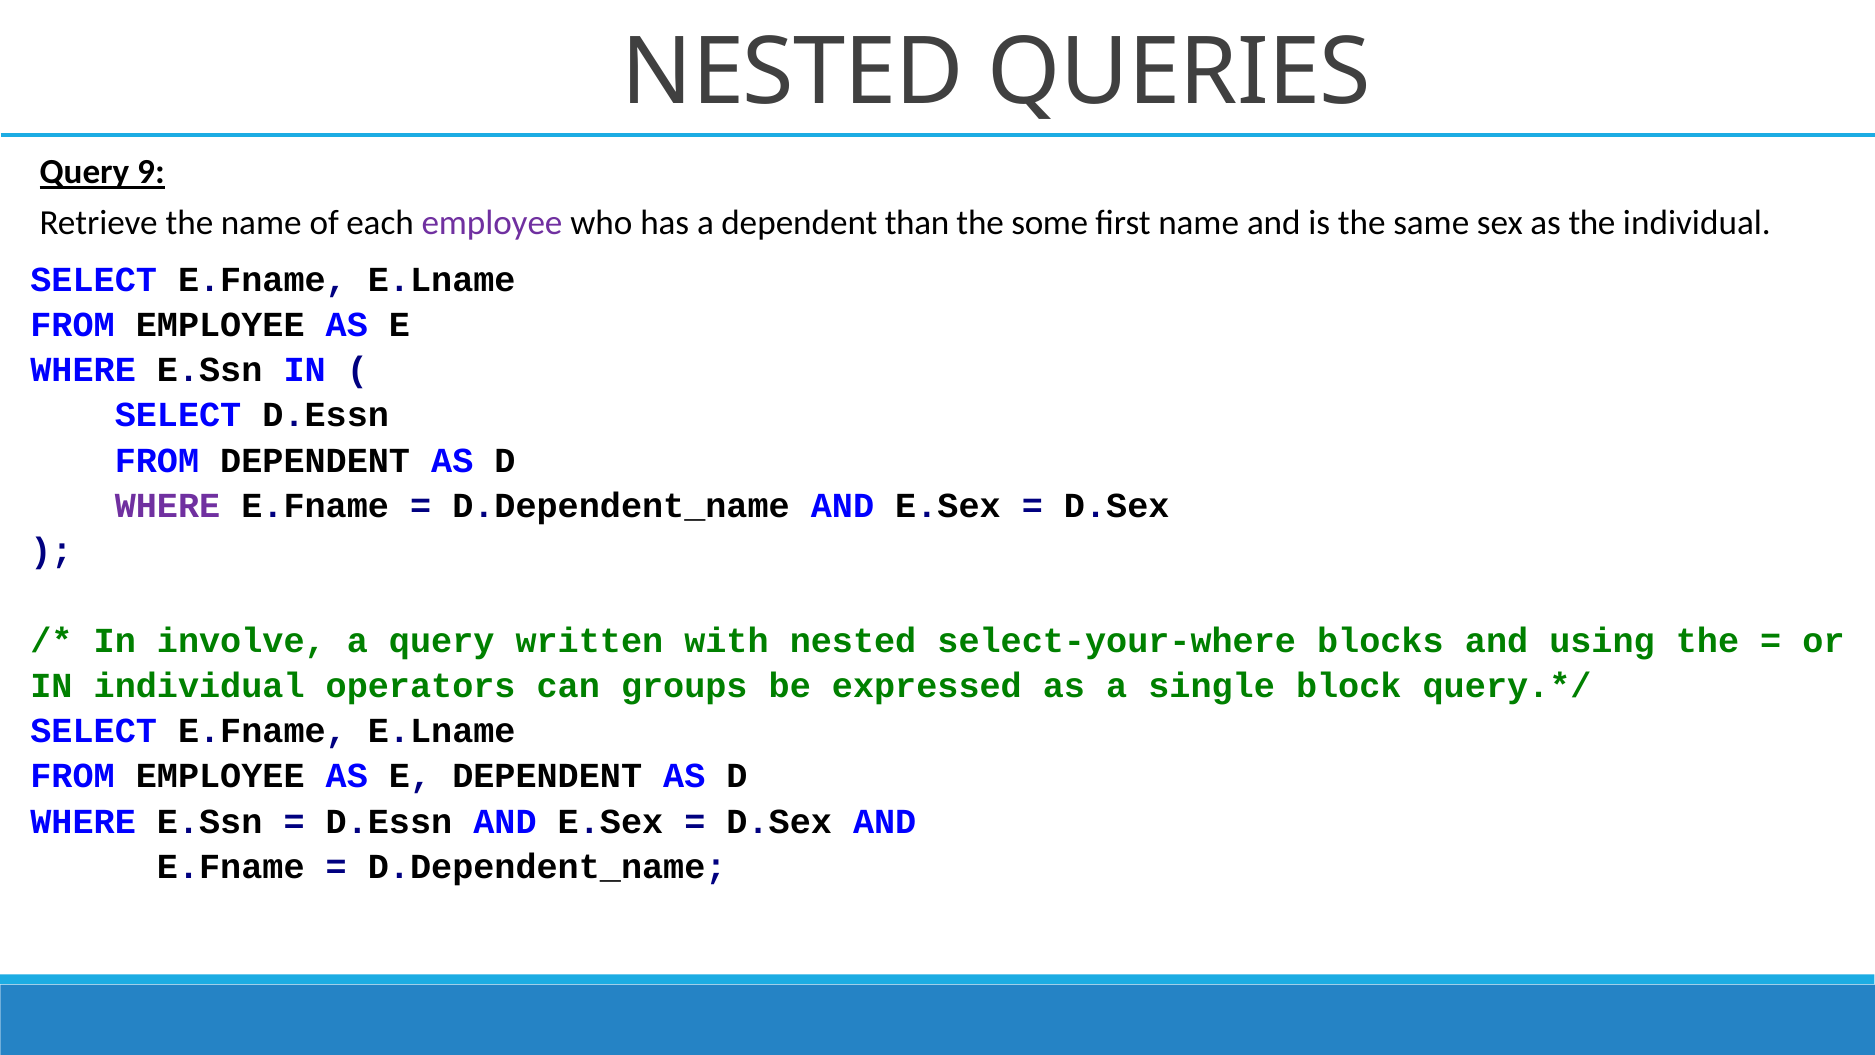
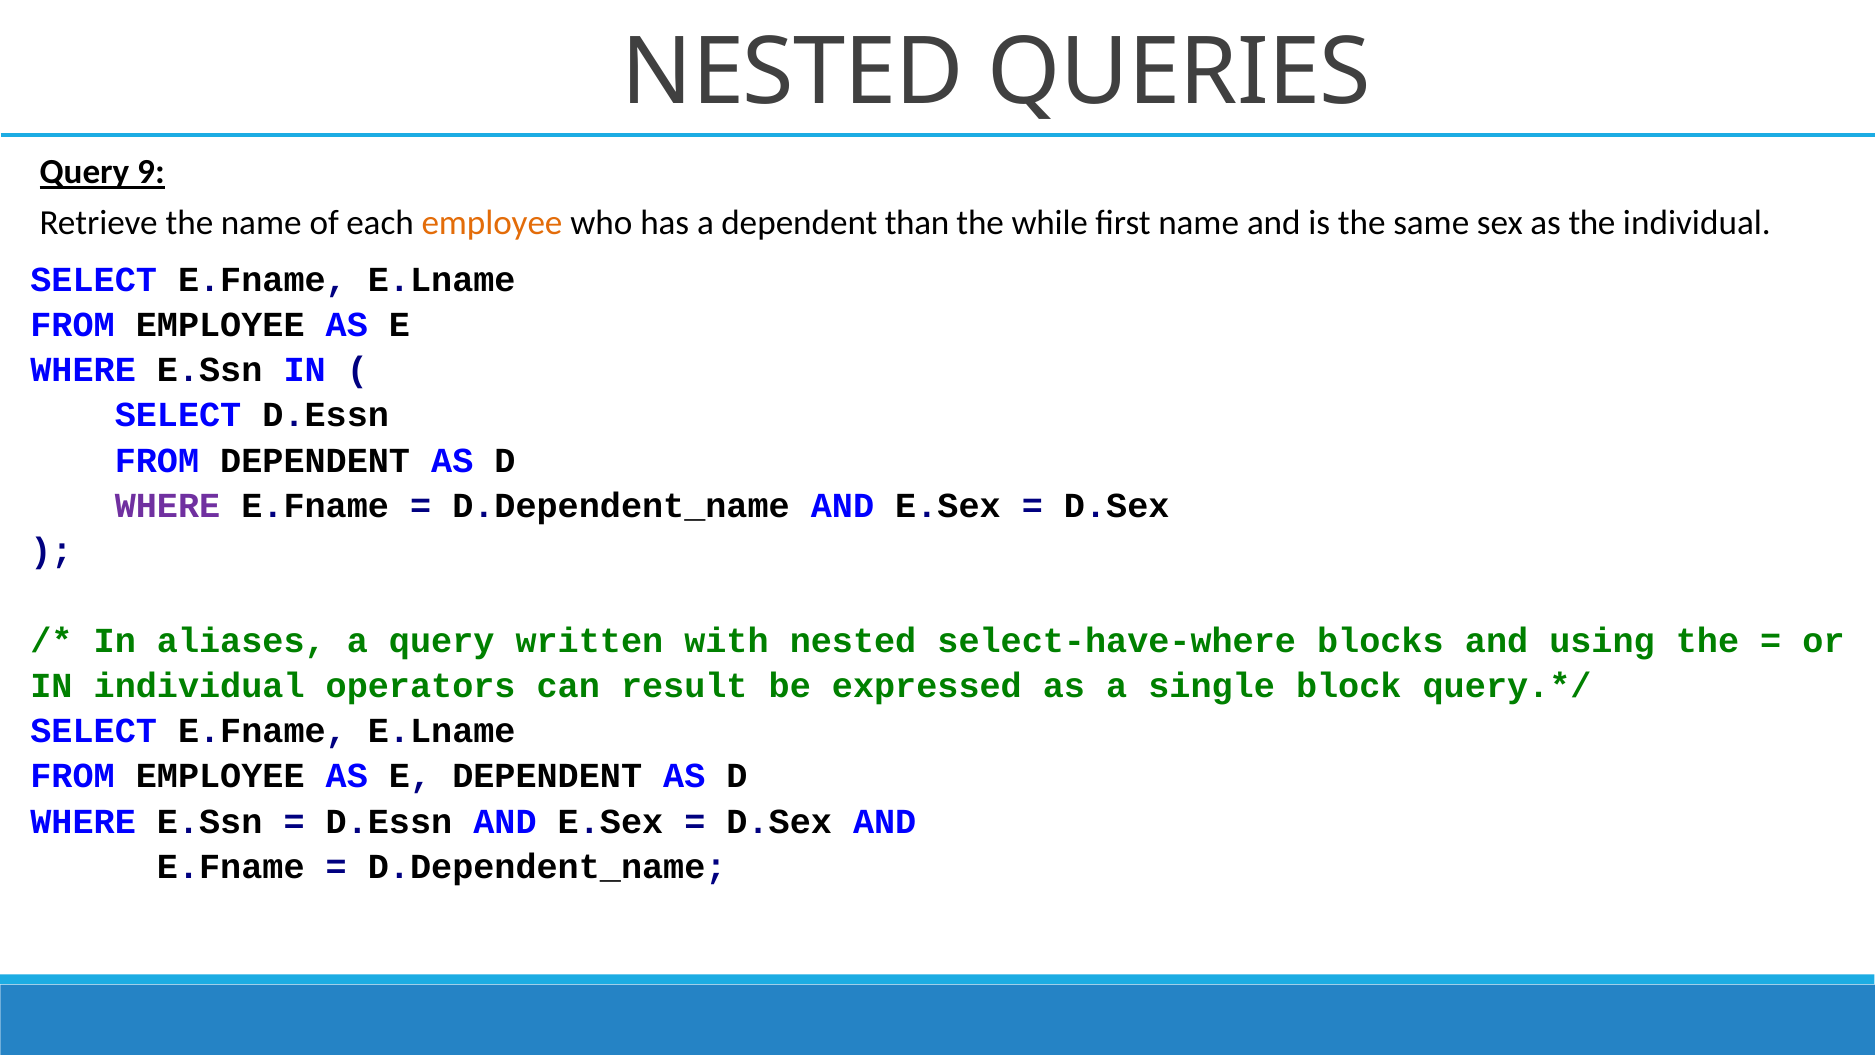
employee colour: purple -> orange (492, 223)
some: some -> while (1050, 223)
involve: involve -> aliases (241, 641)
select-your-where: select-your-where -> select-have-where (1117, 641)
groups: groups -> result (684, 686)
